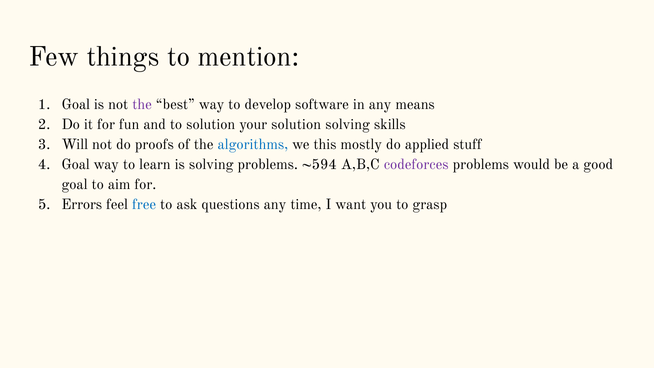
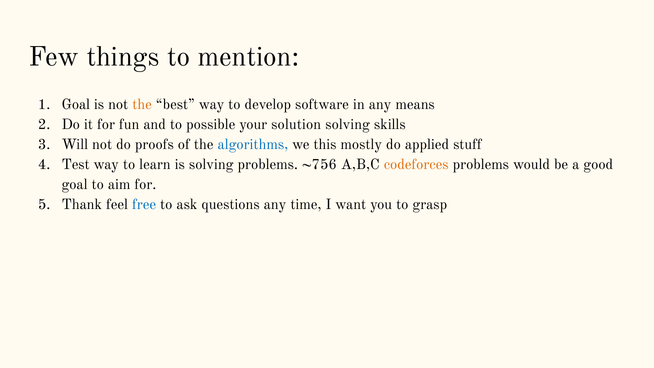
the colour: purple -> orange (142, 104)
to solution: solution -> possible (211, 124)
Goal: Goal -> Test (76, 164)
~594: ~594 -> ~756 (319, 164)
codeforces colour: purple -> orange (416, 164)
Errors: Errors -> Thank (82, 204)
